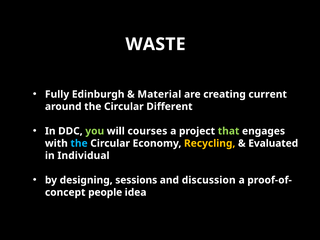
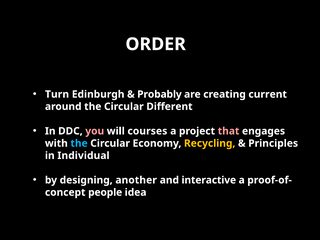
WASTE: WASTE -> ORDER (156, 44)
Fully: Fully -> Turn (57, 94)
Material: Material -> Probably (159, 94)
you colour: light green -> pink (95, 131)
that colour: light green -> pink (229, 131)
Evaluated: Evaluated -> Principles (273, 143)
sessions: sessions -> another (136, 180)
discussion: discussion -> interactive (209, 180)
